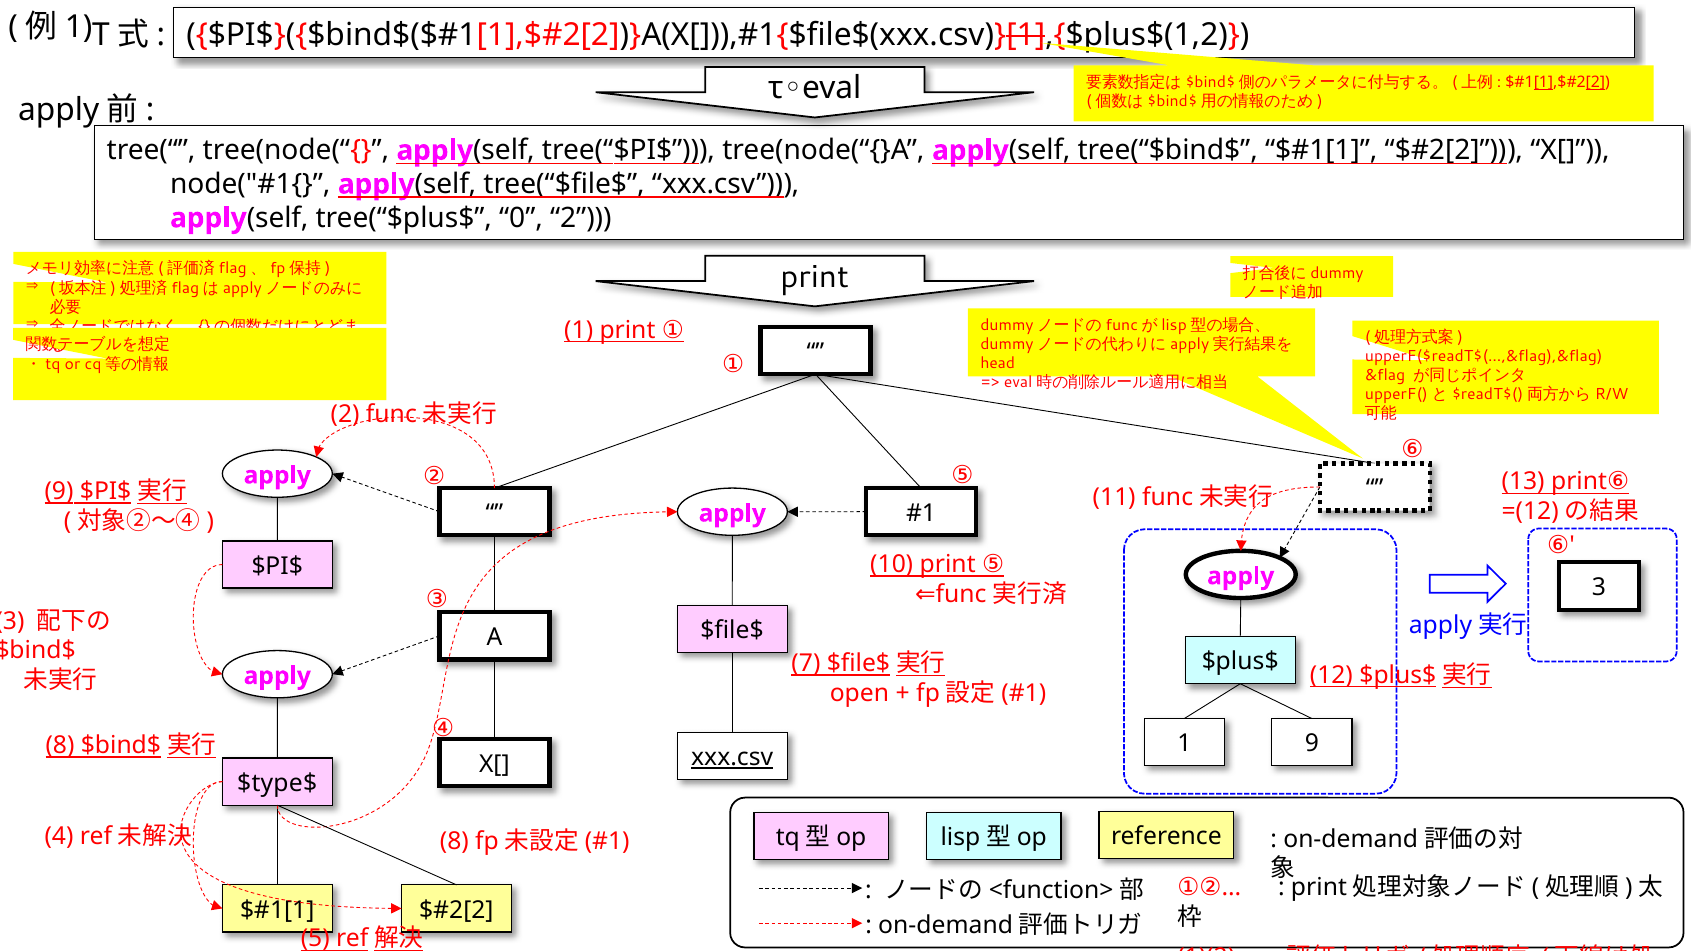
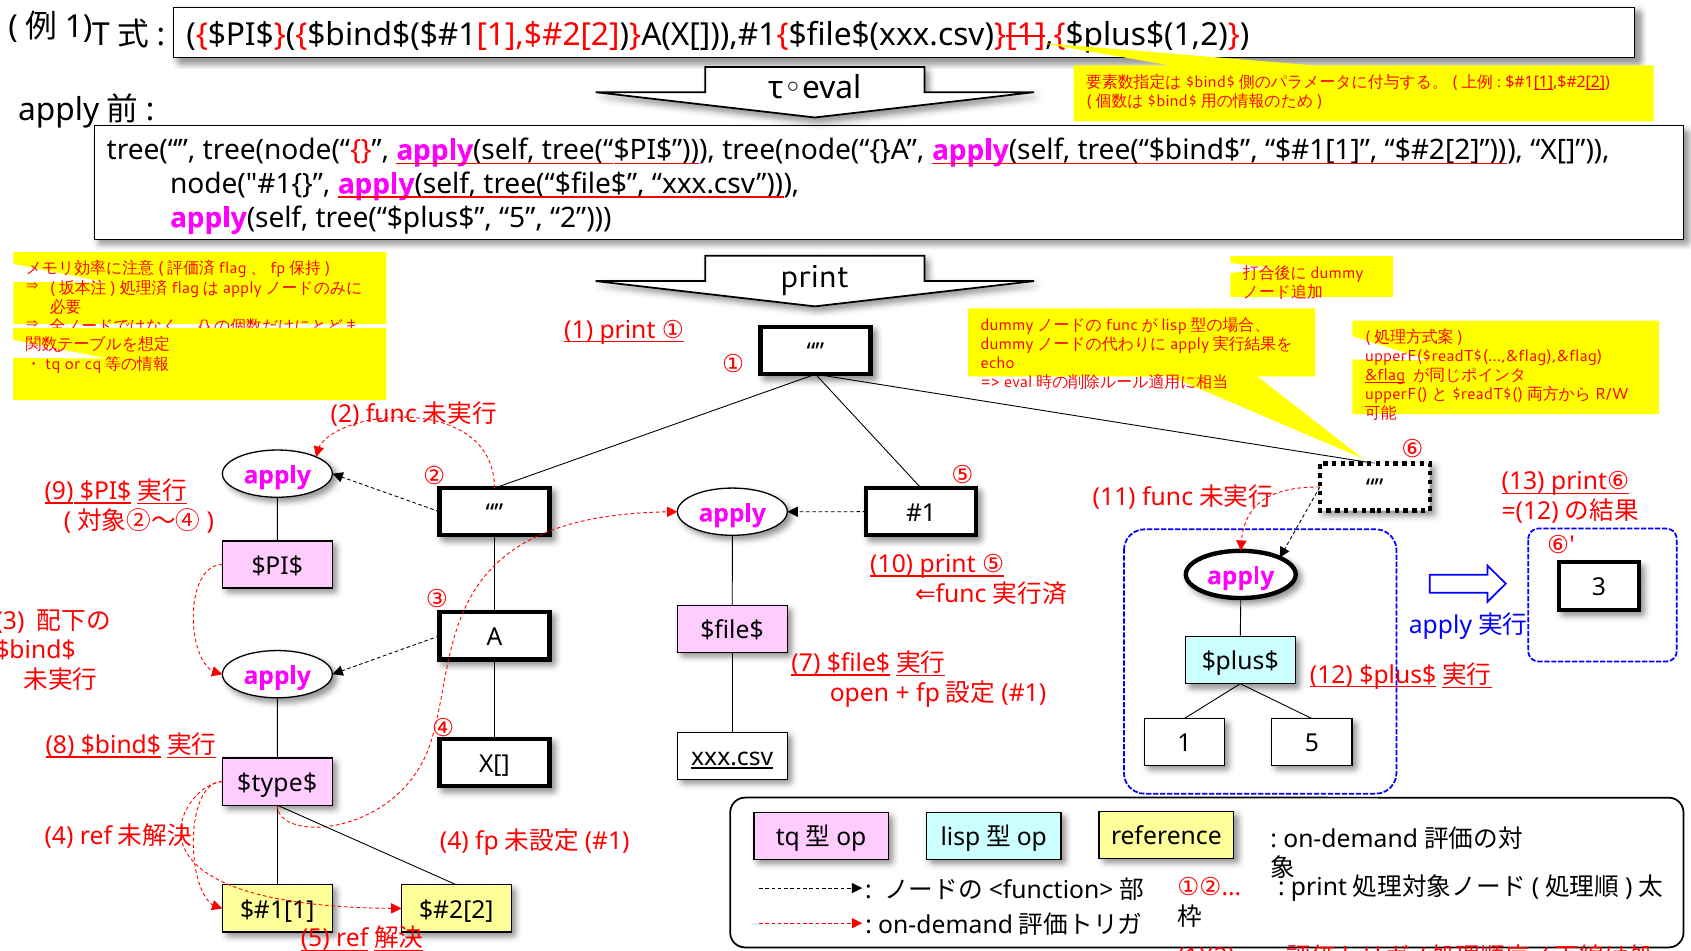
tree(“$plus$ 0: 0 -> 5 (521, 218)
head: head -> echo (998, 363)
&flag underline: none -> present (1385, 376)
1 9: 9 -> 5 (1312, 744)
8: 8 -> 4 (454, 841)
